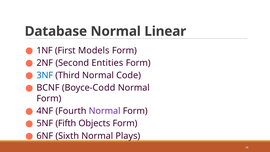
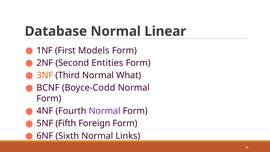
3NF colour: blue -> orange (45, 75)
Code: Code -> What (129, 75)
Objects: Objects -> Foreign (94, 123)
Plays: Plays -> Links (128, 136)
